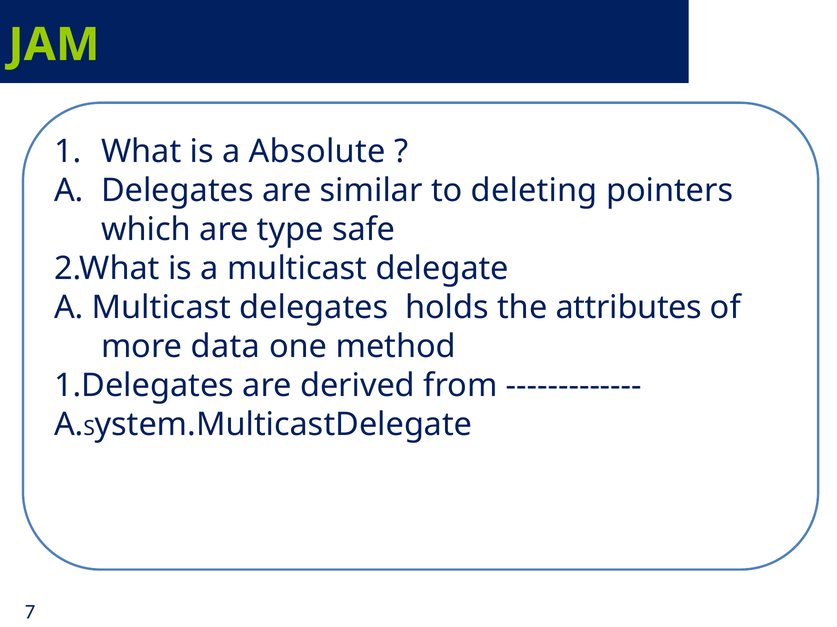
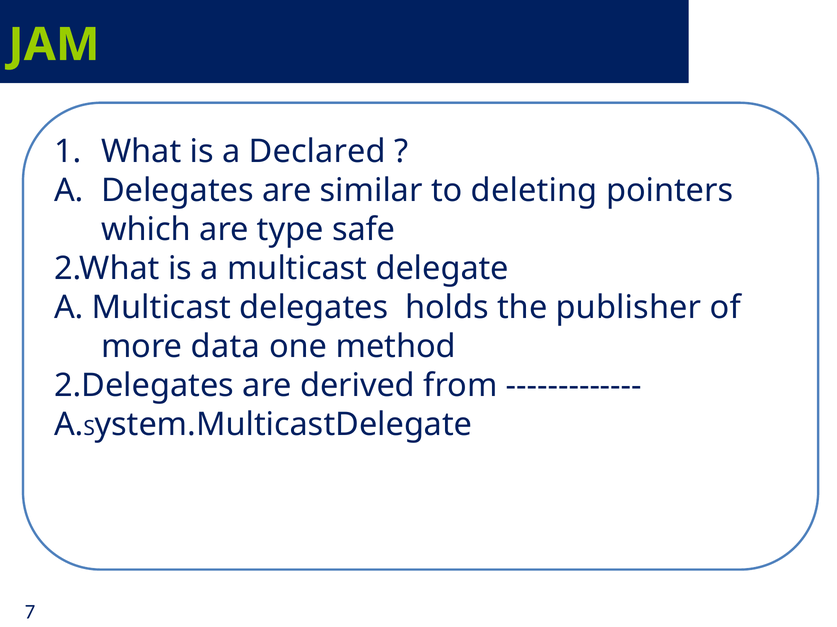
Absolute: Absolute -> Declared (317, 152)
attributes: attributes -> publisher (629, 308)
1.Delegates: 1.Delegates -> 2.Delegates (144, 386)
